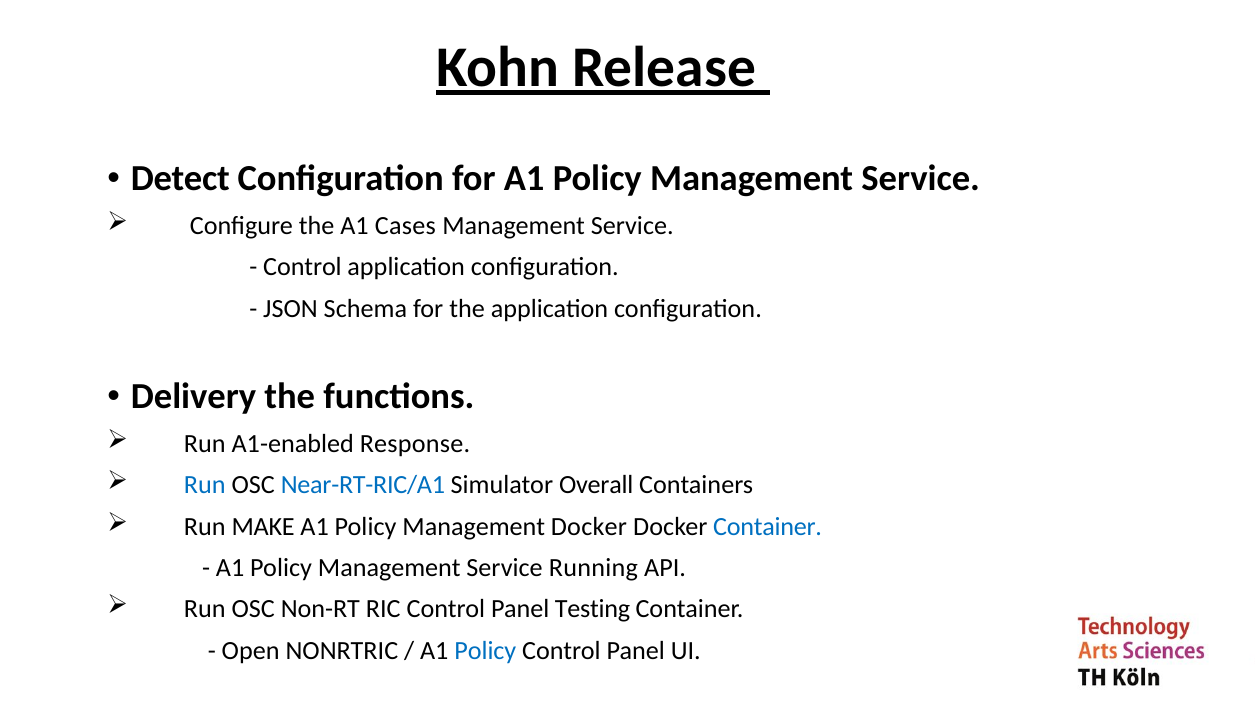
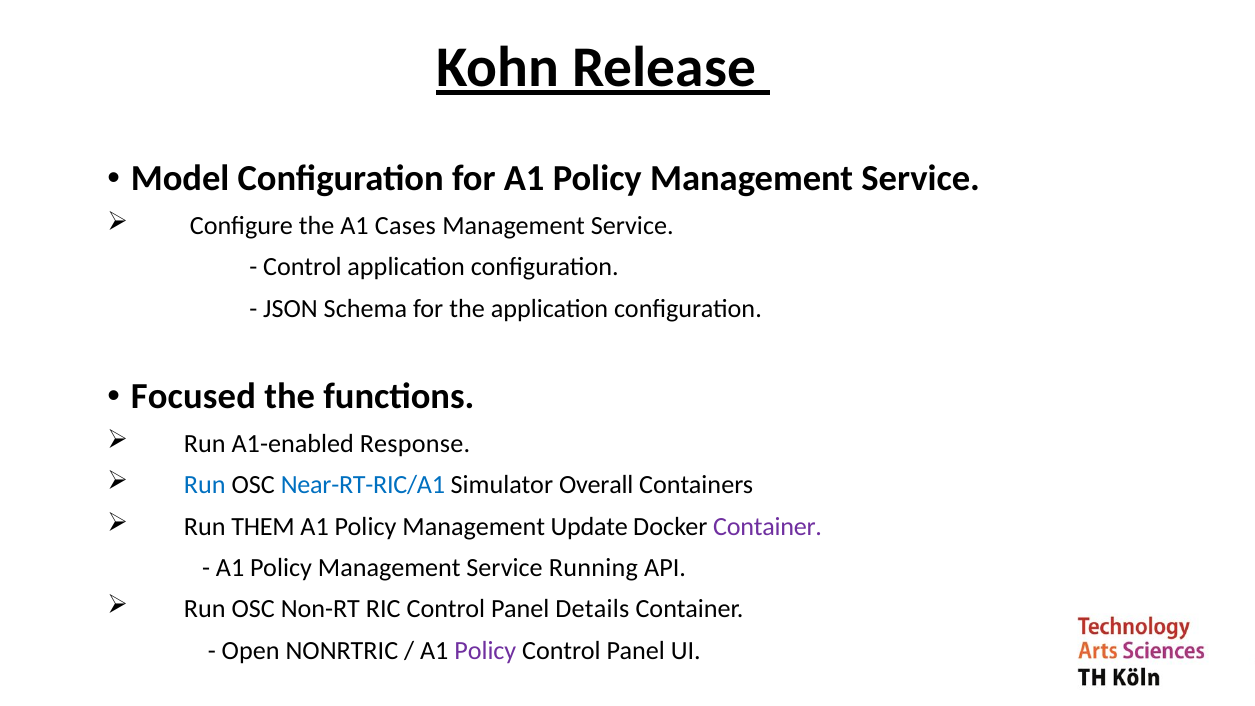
Detect: Detect -> Model (180, 179)
Delivery: Delivery -> Focused (193, 397)
MAKE: MAKE -> THEM (263, 526)
Management Docker: Docker -> Update (589, 526)
Container colour: blue -> purple (768, 526)
Testing: Testing -> Details (592, 609)
Policy colour: blue -> purple (485, 650)
